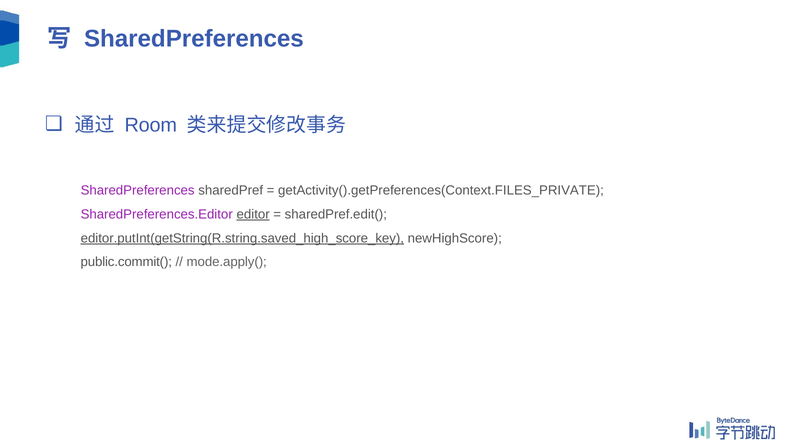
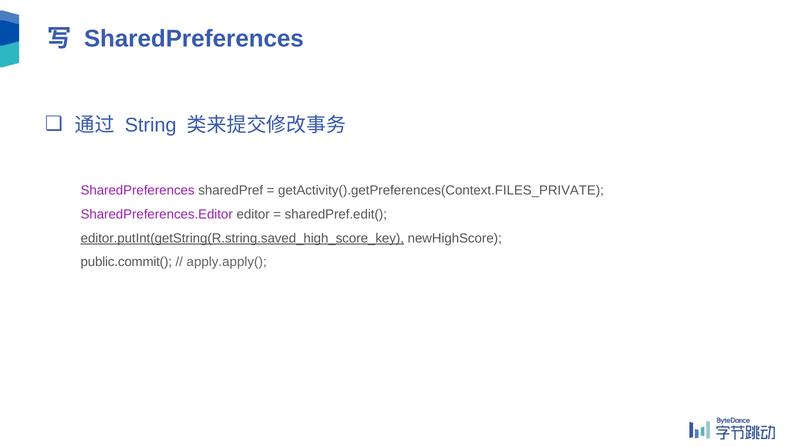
Room: Room -> String (151, 125)
editor underline: present -> none (253, 214)
mode.apply(: mode.apply( -> apply.apply( (227, 262)
